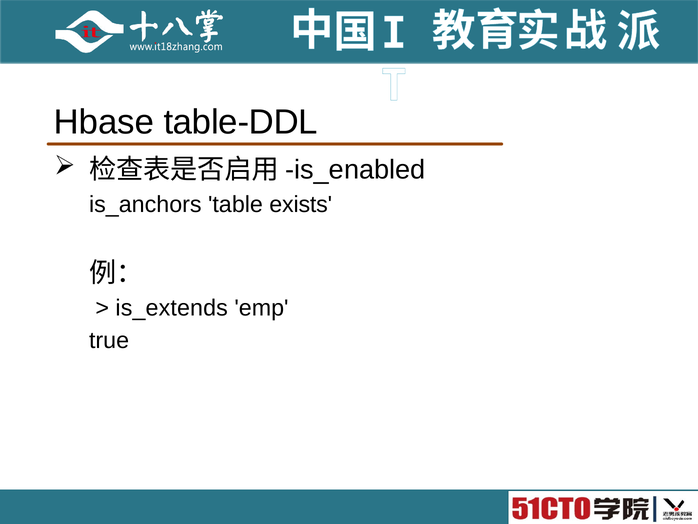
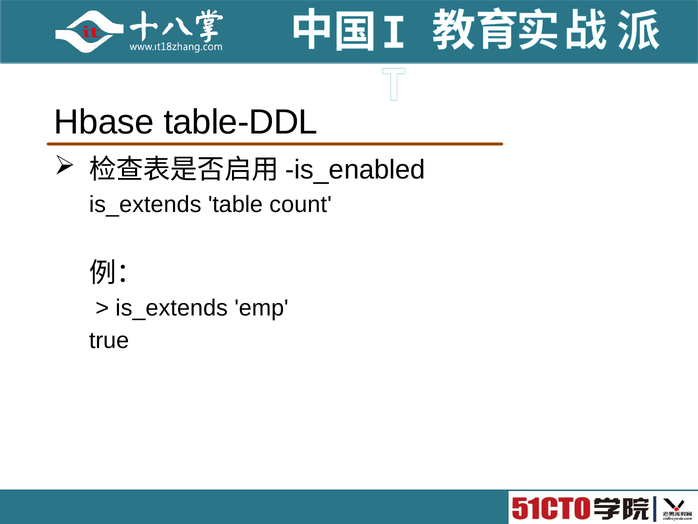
is_anchors: is_anchors -> is_extends (145, 204)
exists: exists -> count (301, 204)
